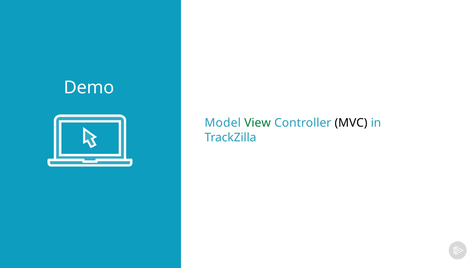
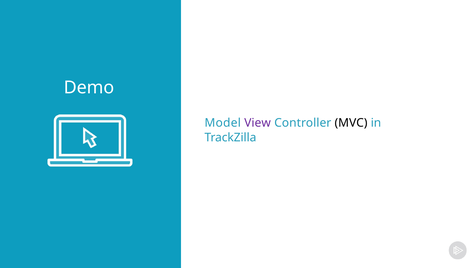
View colour: green -> purple (258, 123)
